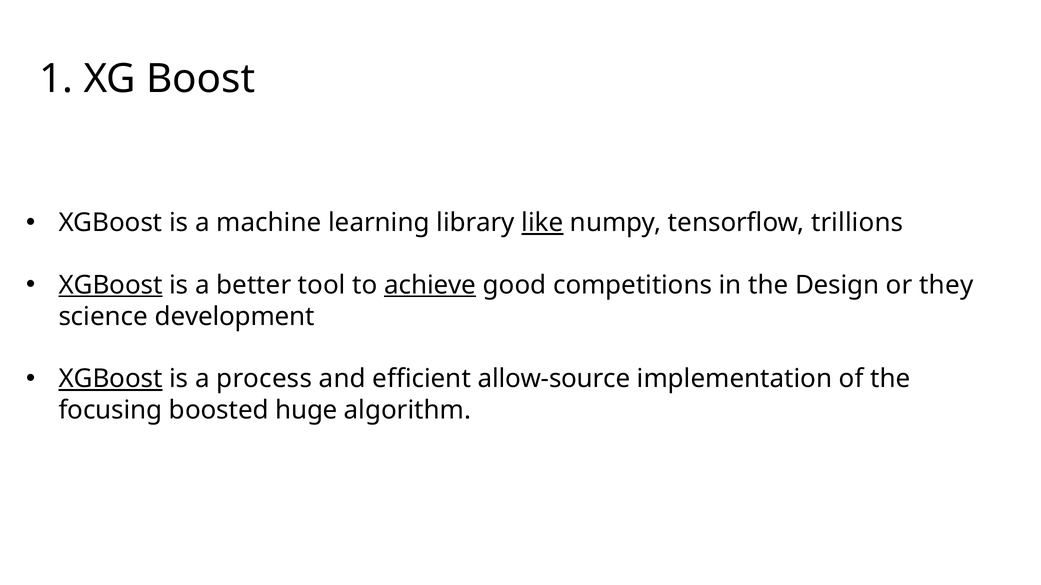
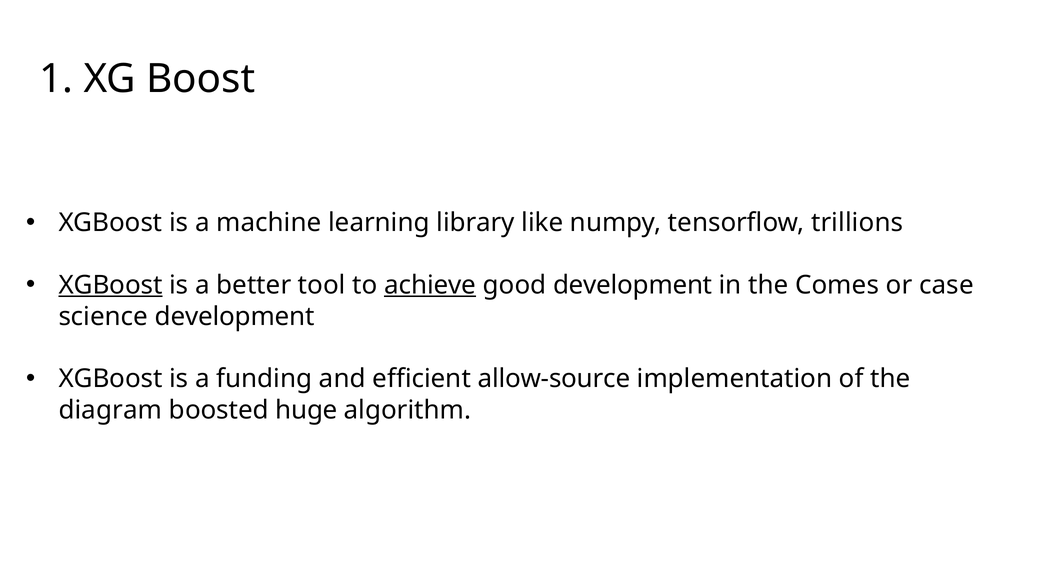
like underline: present -> none (542, 223)
good competitions: competitions -> development (633, 286)
Design: Design -> Comes (837, 286)
they: they -> case (946, 286)
XGBoost underline: present -> none (111, 379)
process: process -> funding (264, 379)
focusing: focusing -> diagram (110, 410)
